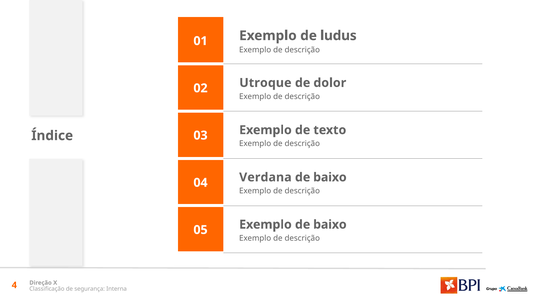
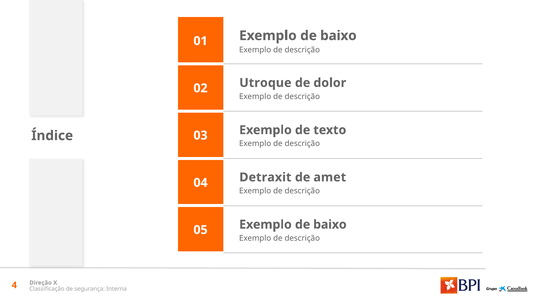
01 Exemplo de ludus: ludus -> baixo (338, 36)
Verdana: Verdana -> Detraxit (265, 177)
baixo: baixo -> amet (330, 177)
